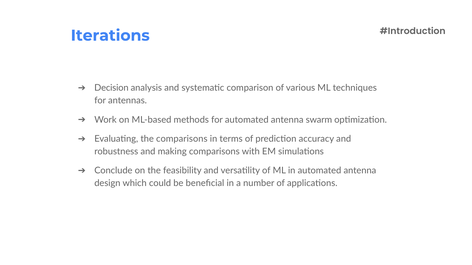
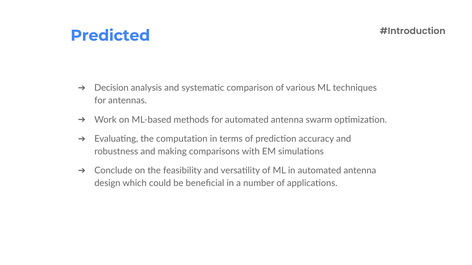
Iterations: Iterations -> Predicted (110, 36)
the comparisons: comparisons -> computation (182, 139)
